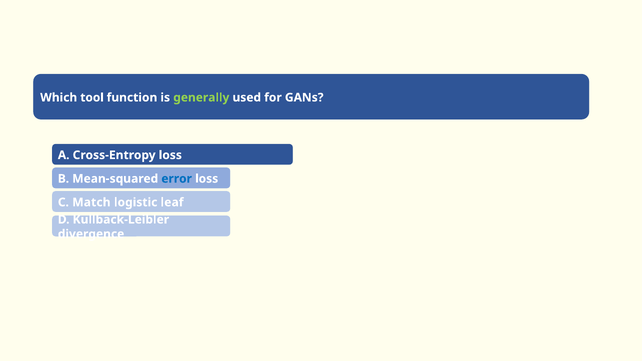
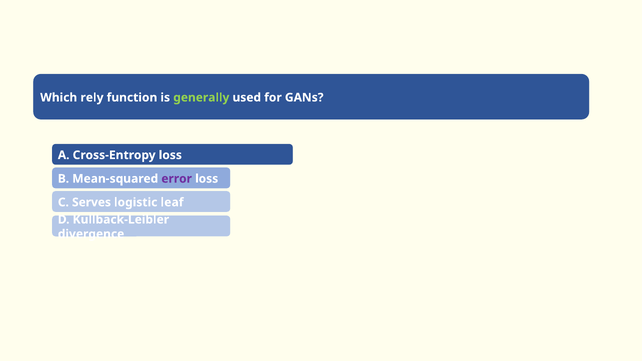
tool: tool -> rely (92, 98)
error colour: blue -> purple (177, 179)
Match: Match -> Serves (91, 202)
